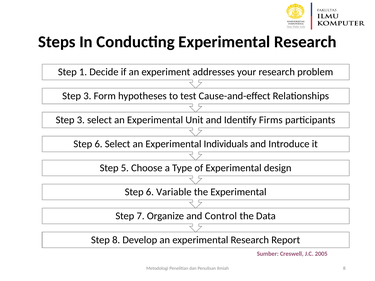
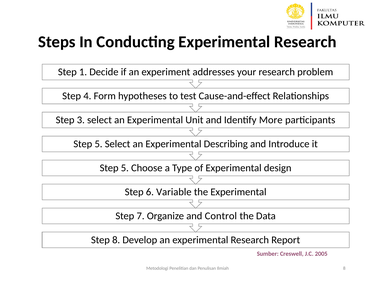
3: 3 -> 4 (87, 96)
Firms: Firms -> More (271, 120)
6: 6 -> 5 (99, 144)
Individuals: Individuals -> Describing (226, 144)
